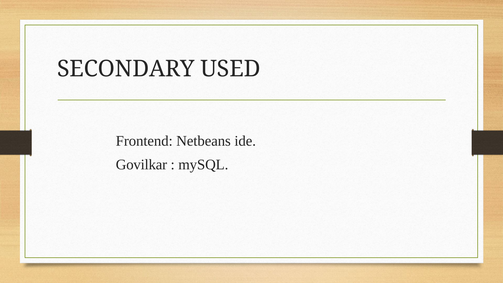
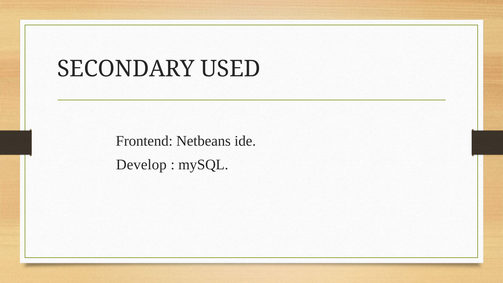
Govilkar: Govilkar -> Develop (141, 165)
